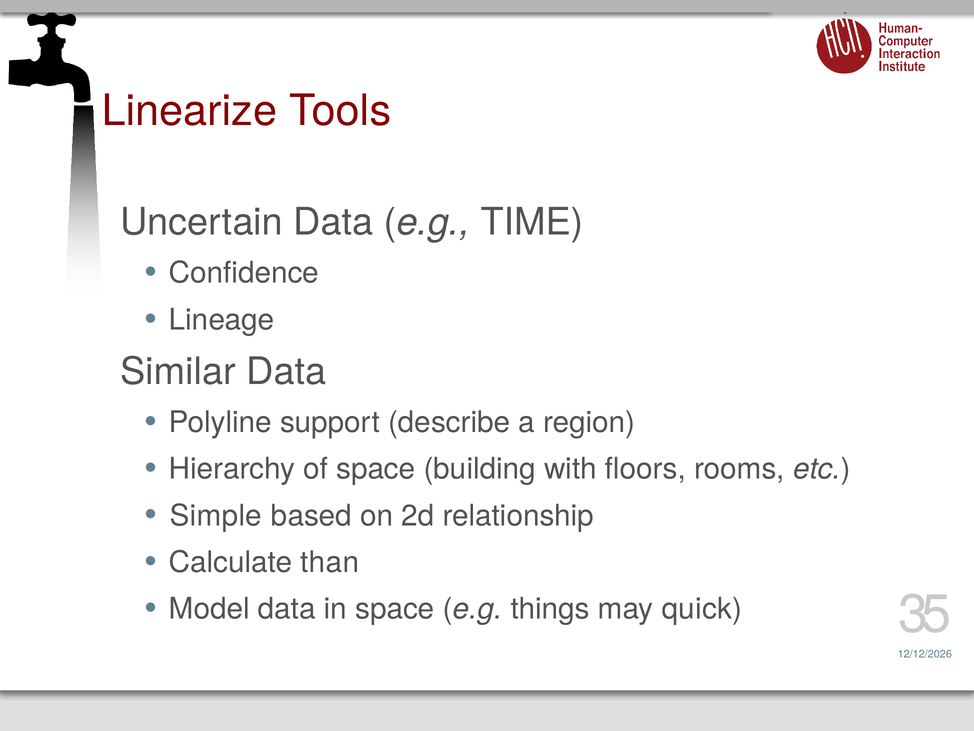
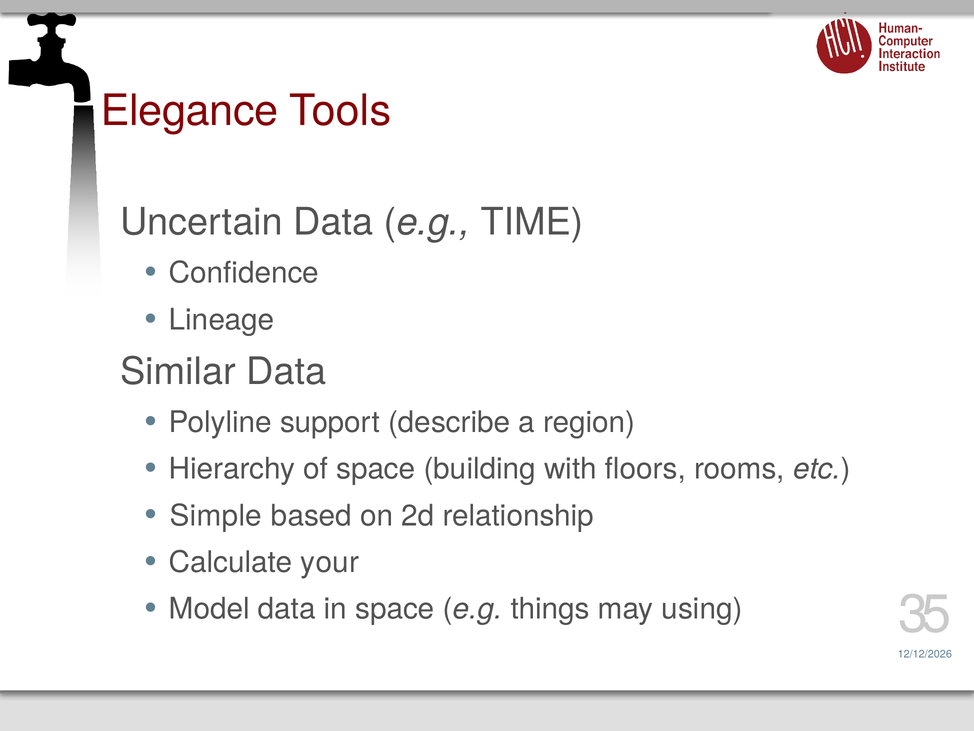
Linearize: Linearize -> Elegance (190, 111)
than: than -> your (330, 562)
quick: quick -> using (702, 608)
